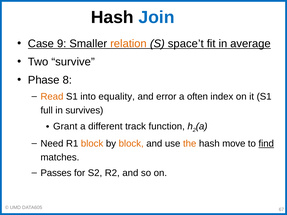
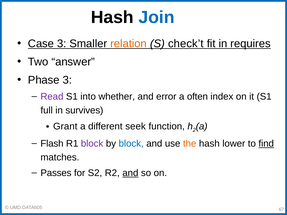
Case 9: 9 -> 3 (62, 44)
space’t: space’t -> check’t (186, 44)
average: average -> requires (250, 44)
survive: survive -> answer (73, 62)
Phase 8: 8 -> 3 (67, 80)
Read colour: orange -> purple (52, 97)
equality: equality -> whether (117, 97)
track: track -> seek (136, 126)
Need: Need -> Flash (52, 144)
block colour: orange -> purple (92, 144)
block colour: orange -> blue (131, 144)
move: move -> lower (234, 144)
and underline: none -> present (130, 173)
